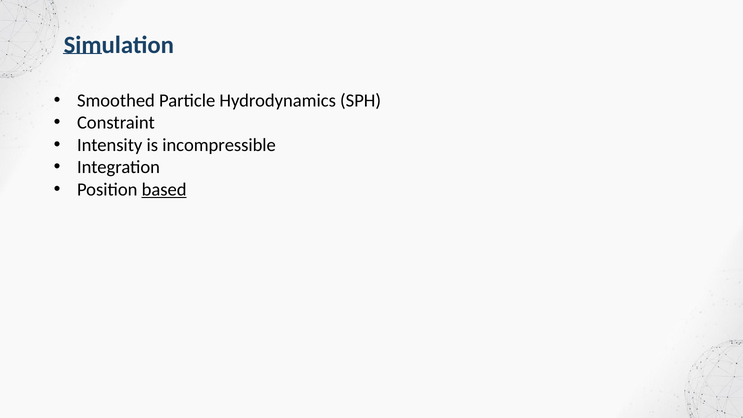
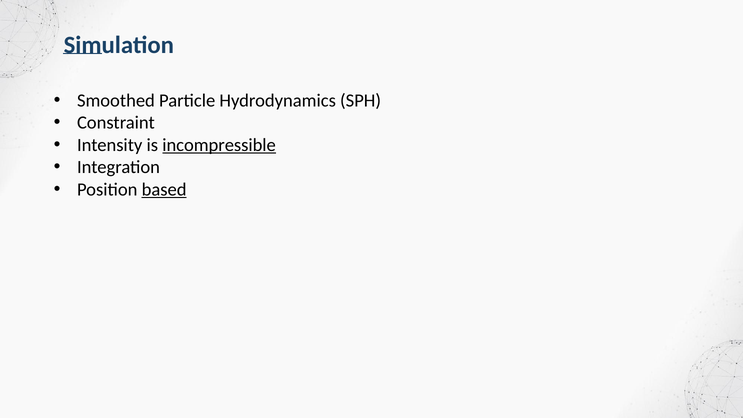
incompressible underline: none -> present (219, 145)
